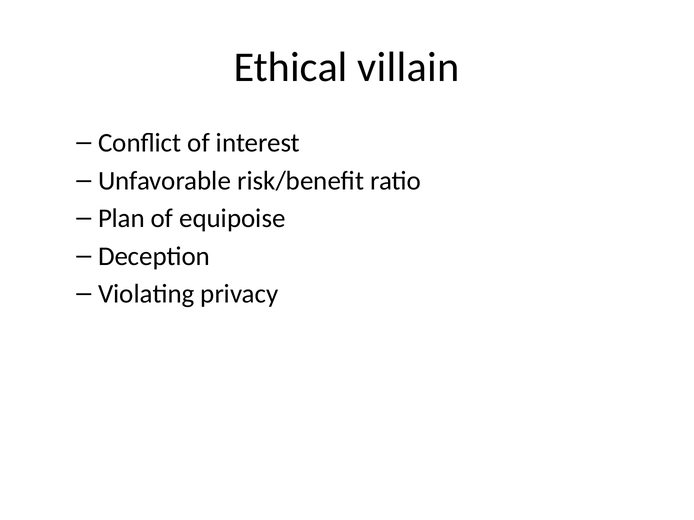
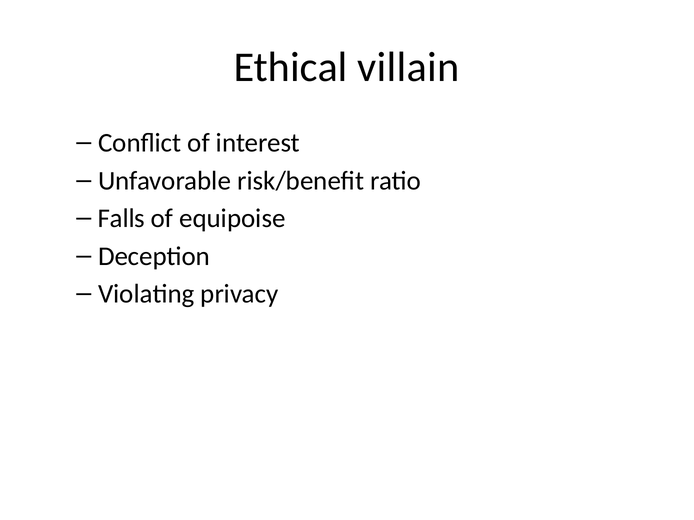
Plan: Plan -> Falls (121, 219)
